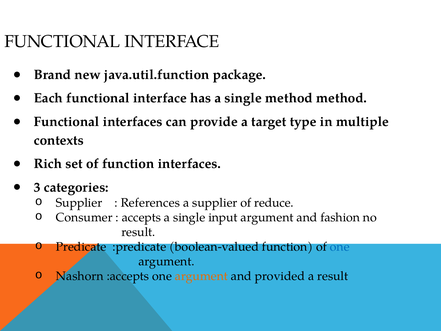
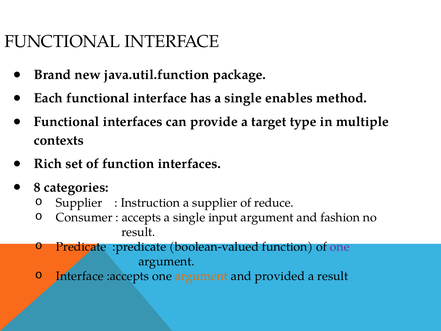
single method: method -> enables (289, 98)
3: 3 -> 8 (37, 187)
References: References -> Instruction (150, 202)
one colour: blue -> purple (340, 247)
Nashorn: Nashorn -> Interface (80, 276)
